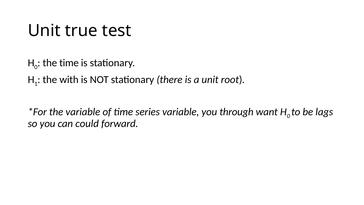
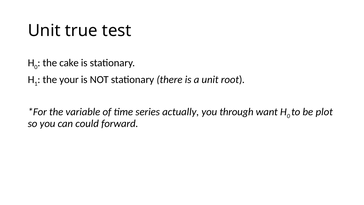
the time: time -> cake (69, 63)
with: with -> your (69, 80)
series variable: variable -> actually (181, 112)
lags: lags -> plot (324, 112)
